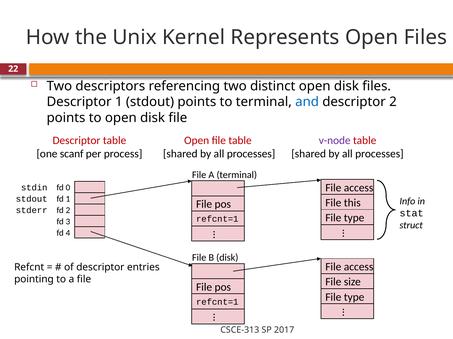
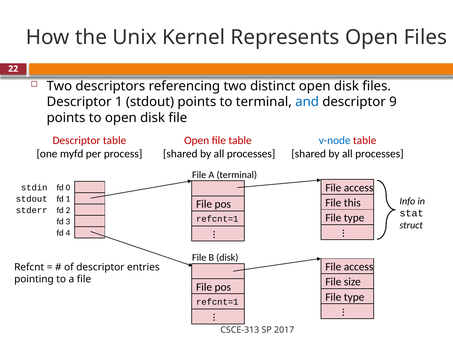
descriptor 2: 2 -> 9 (393, 102)
v-node colour: purple -> blue (335, 141)
scanf: scanf -> myfd (72, 154)
